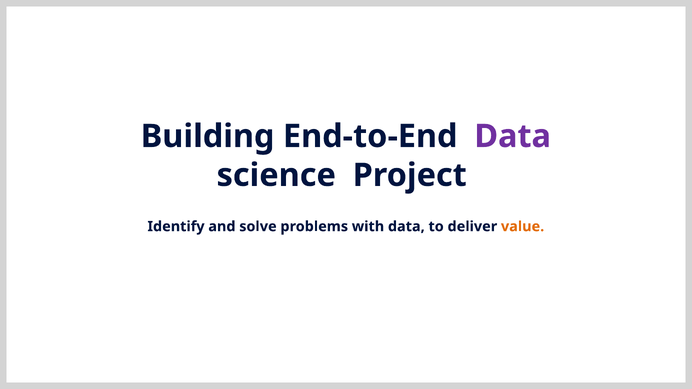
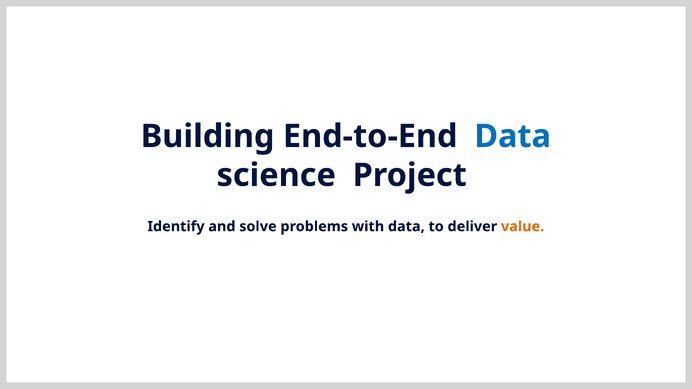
Data colour: purple -> blue (513, 136)
